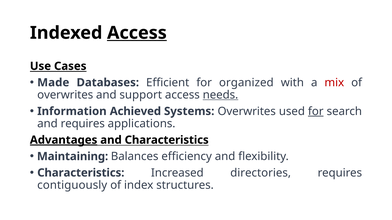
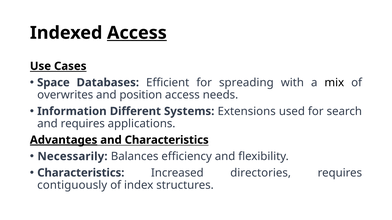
Made: Made -> Space (53, 83)
organized: organized -> spreading (246, 83)
mix colour: red -> black (334, 83)
support: support -> position (141, 95)
needs underline: present -> none (220, 95)
Achieved: Achieved -> Different (135, 111)
Systems Overwrites: Overwrites -> Extensions (247, 111)
for underline: present -> none (316, 111)
Maintaining: Maintaining -> Necessarily (72, 157)
